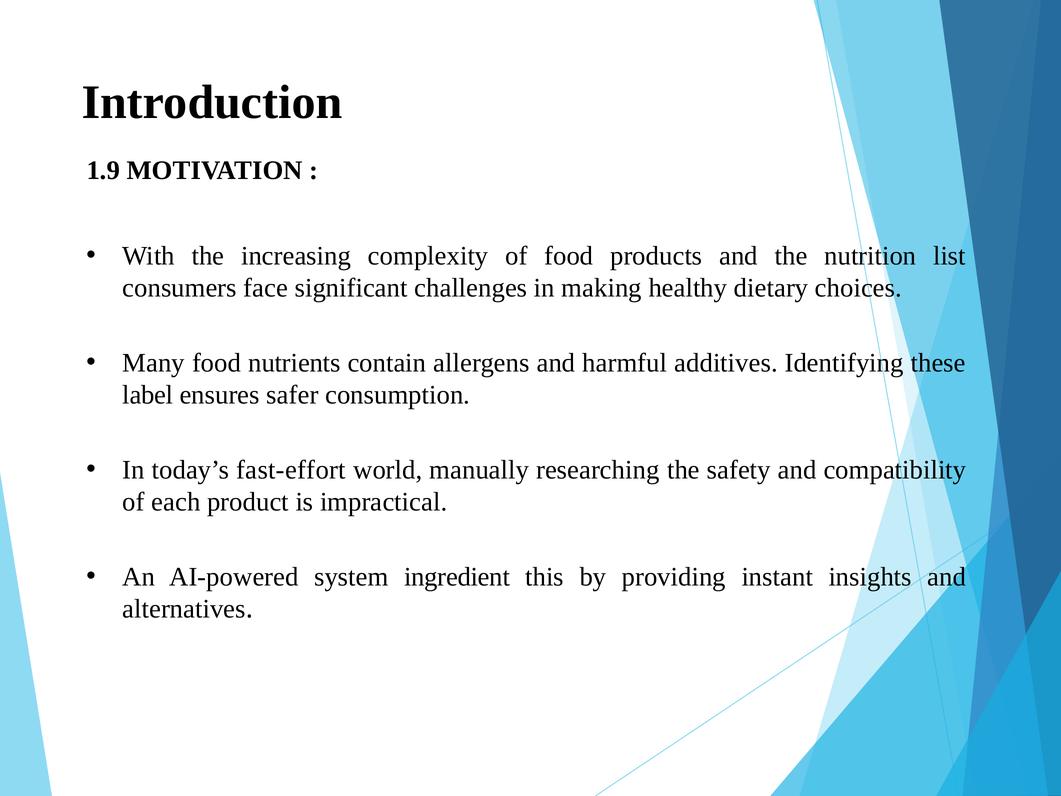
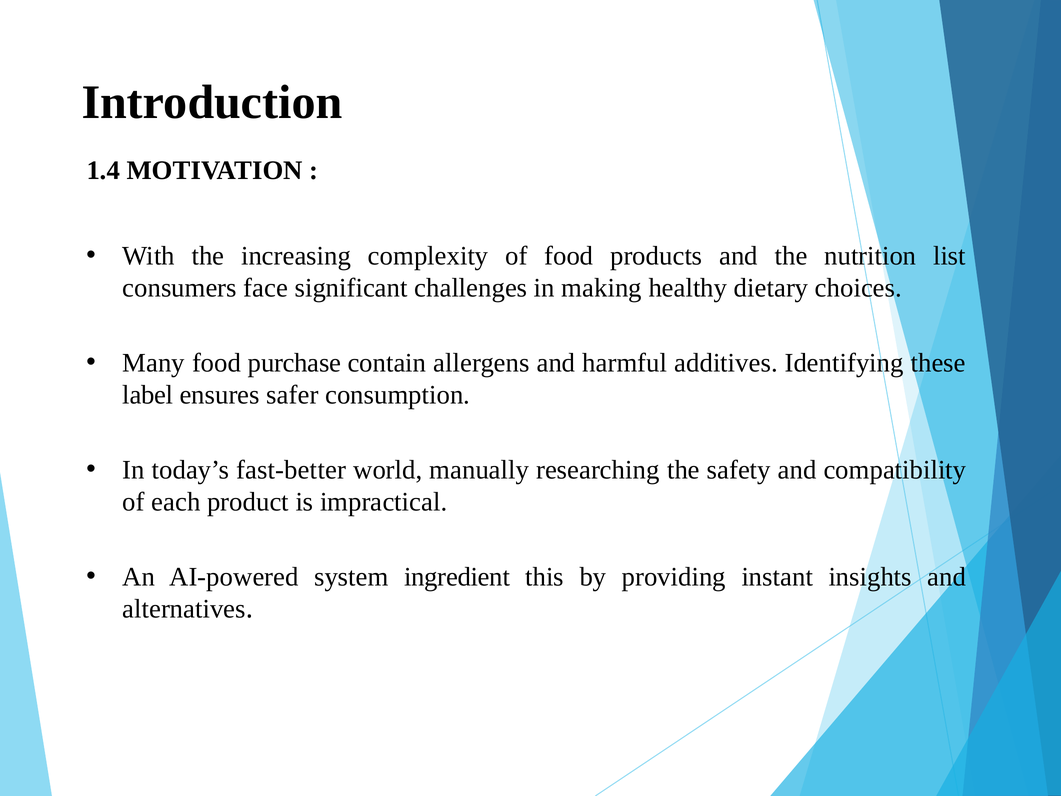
1.9: 1.9 -> 1.4 (103, 170)
nutrients: nutrients -> purchase (294, 363)
fast-effort: fast-effort -> fast-better (291, 470)
